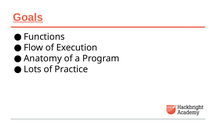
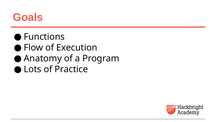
Goals underline: present -> none (28, 17)
